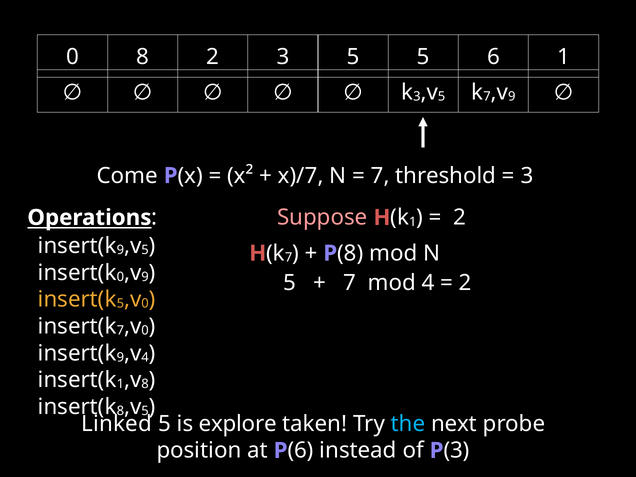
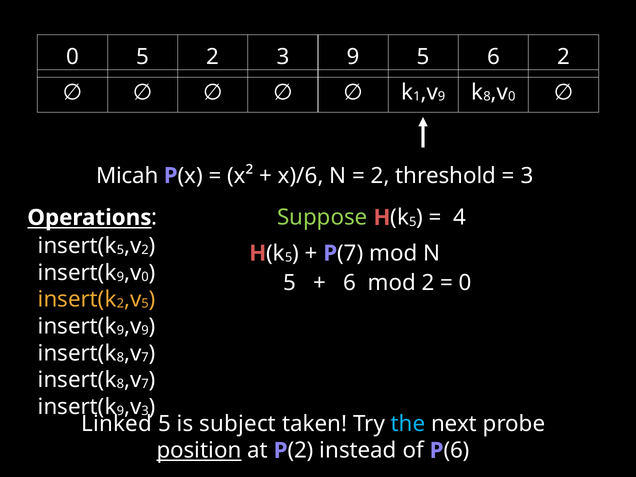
0 8: 8 -> 5 (143, 57)
2 3 5: 5 -> 9 (353, 57)
6 1: 1 -> 2 (564, 57)
3: 3 -> 1 (417, 96)
5: 5 -> 9 (442, 96)
7: 7 -> 8 (487, 96)
9: 9 -> 0 (512, 96)
Come: Come -> Micah (127, 176)
x)/7: x)/7 -> x)/6 (301, 176)
7: 7 -> 2 (380, 176)
Suppose colour: pink -> light green (322, 218)
1: 1 -> 5 (413, 222)
2: 2 -> 4 (460, 218)
9: 9 -> 5 (120, 250)
5: 5 -> 2 (145, 250)
7: 7 -> 5 (289, 257)
8: 8 -> 7 (350, 253)
0: 0 -> 9 (120, 277)
9: 9 -> 0 (145, 277)
7: 7 -> 6 (350, 283)
mod 4: 4 -> 2 (428, 283)
2: 2 -> 0 (465, 283)
5: 5 -> 2 (120, 304)
0: 0 -> 5 (145, 304)
7: 7 -> 9 (120, 331)
0: 0 -> 9 (145, 331)
9: 9 -> 8 (120, 357)
4: 4 -> 7 (145, 357)
1: 1 -> 8 (120, 384)
8: 8 -> 7 (145, 384)
8: 8 -> 9 (120, 411)
5: 5 -> 3 (145, 411)
explore: explore -> subject (238, 424)
position underline: none -> present (199, 451)
6: 6 -> 2 (301, 451)
3: 3 -> 6 (457, 451)
